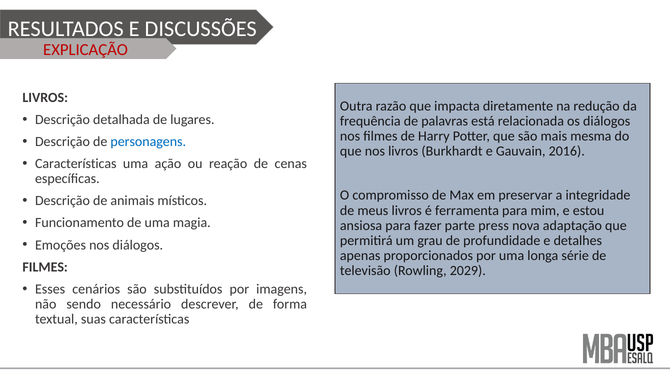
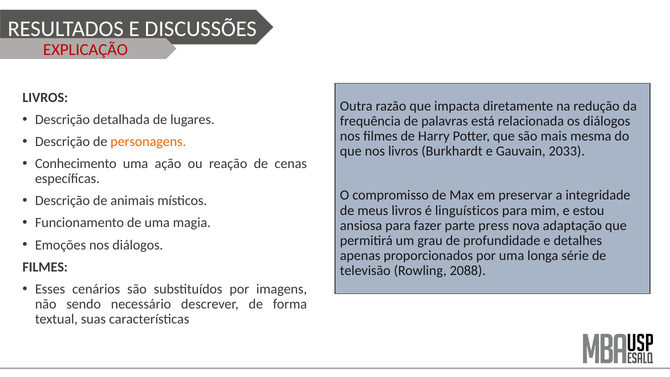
personagens colour: blue -> orange (148, 142)
2016: 2016 -> 2033 (567, 151)
Características: Características -> Conhecimento (76, 164)
ferramenta: ferramenta -> linguísticos (467, 210)
2029: 2029 -> 2088 (468, 271)
